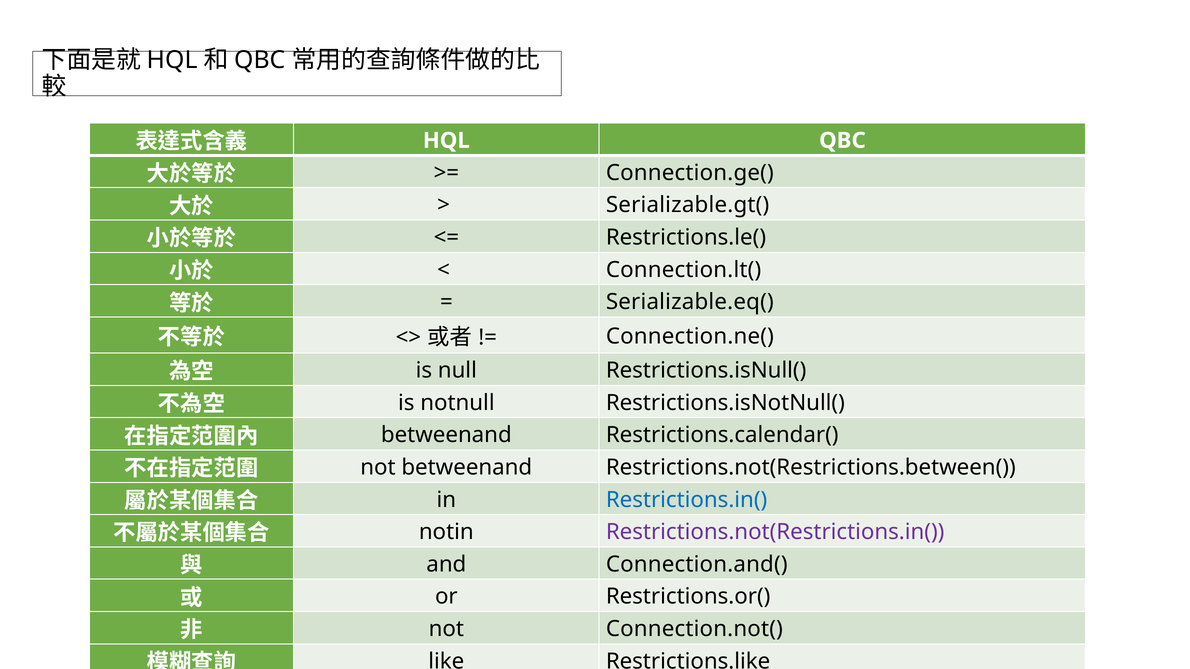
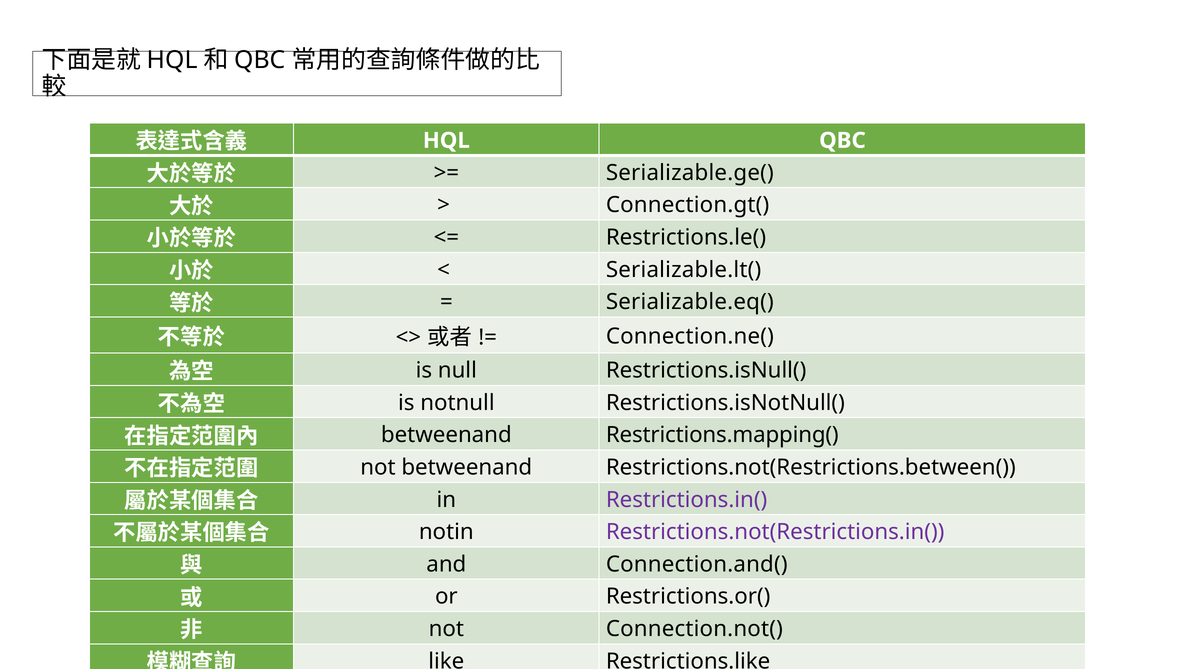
Connection.ge(: Connection.ge( -> Serializable.ge( (690, 173)
Serializable.gt(: Serializable.gt( -> Connection.gt( (688, 205)
Connection.lt(: Connection.lt( -> Serializable.lt( (684, 270)
Restrictions.calendar(: Restrictions.calendar( -> Restrictions.mapping( (722, 435)
Restrictions.in( colour: blue -> purple (687, 500)
